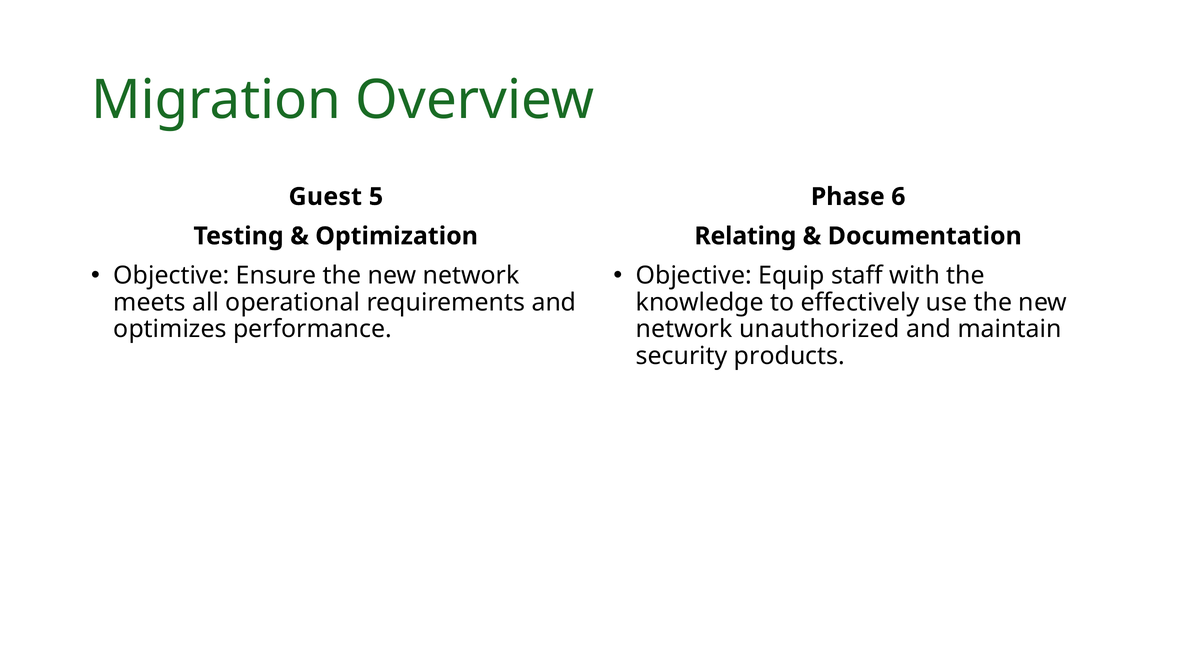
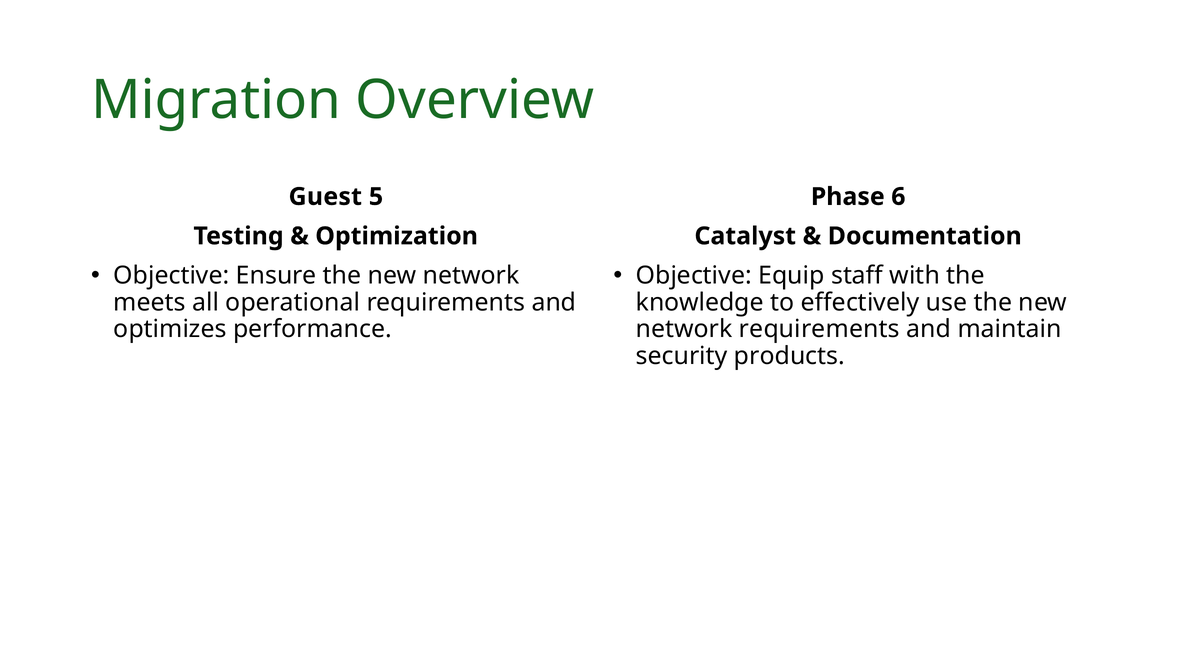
Relating: Relating -> Catalyst (745, 236)
network unauthorized: unauthorized -> requirements (819, 329)
